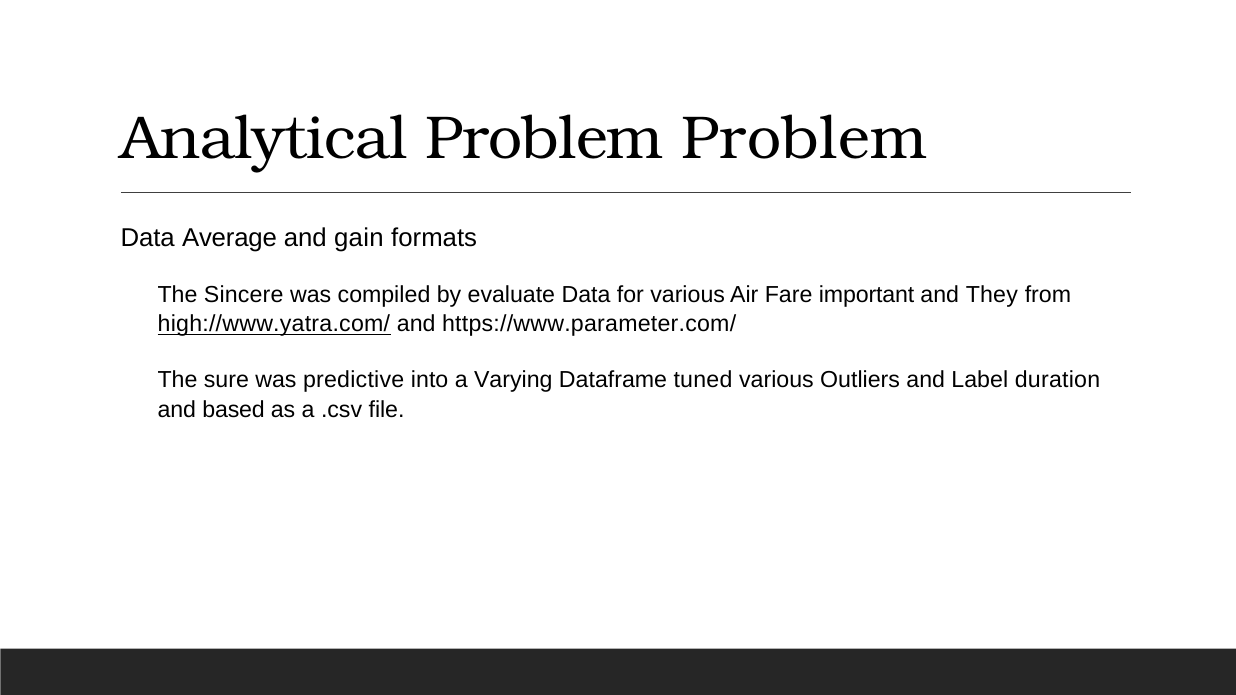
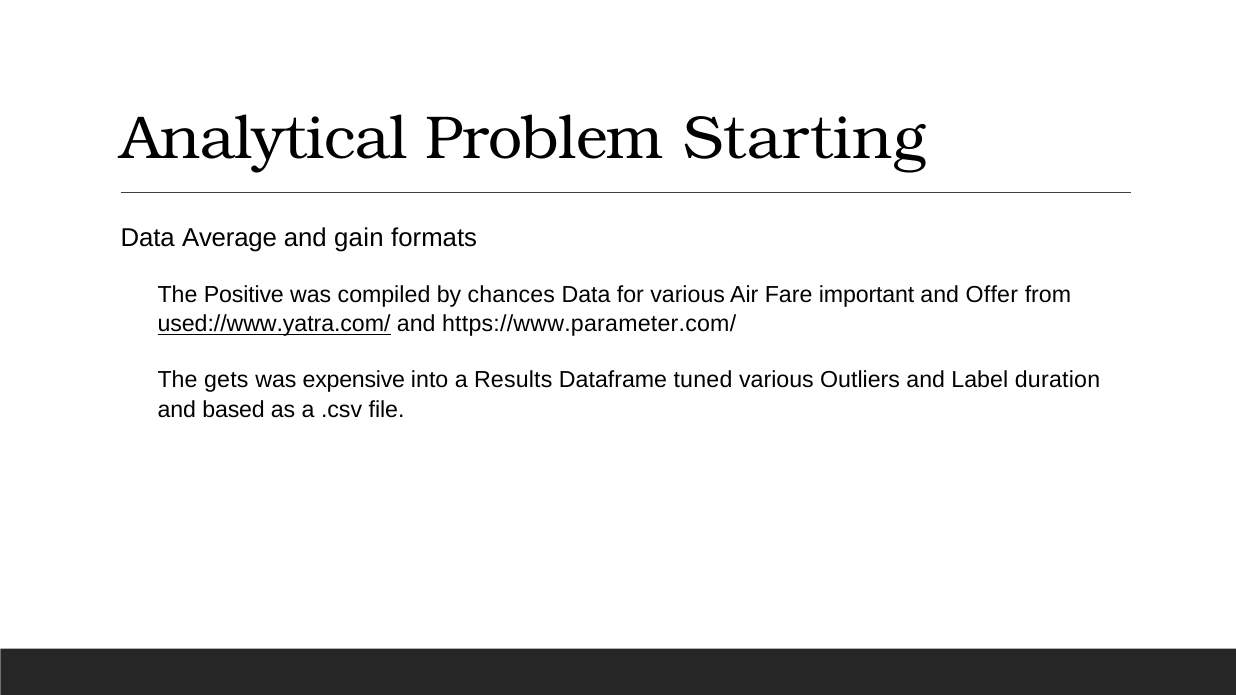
Problem Problem: Problem -> Starting (804, 138)
Sincere: Sincere -> Positive (244, 295)
evaluate: evaluate -> chances (511, 295)
They: They -> Offer (992, 295)
high://www.yatra.com/: high://www.yatra.com/ -> used://www.yatra.com/ (274, 324)
sure: sure -> gets (226, 380)
predictive: predictive -> expensive (354, 380)
Varying: Varying -> Results (513, 380)
